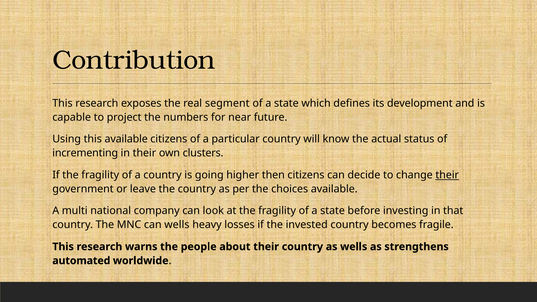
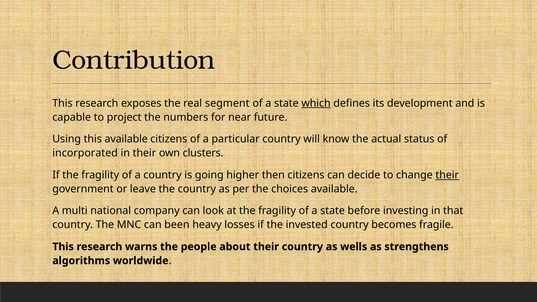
which underline: none -> present (316, 103)
incrementing: incrementing -> incorporated (85, 153)
can wells: wells -> been (177, 225)
automated: automated -> algorithms (81, 261)
